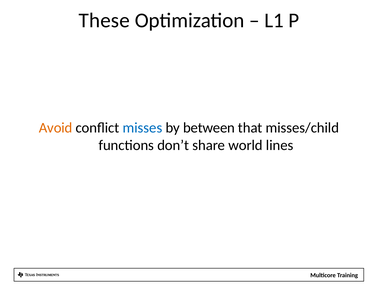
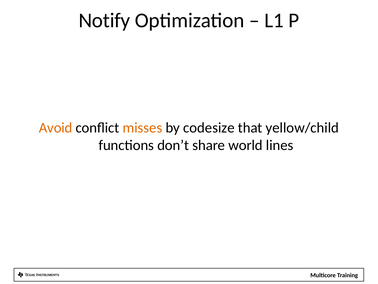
These: These -> Notify (104, 20)
misses colour: blue -> orange (142, 127)
between: between -> codesize (209, 127)
misses/child: misses/child -> yellow/child (302, 127)
